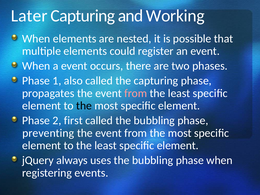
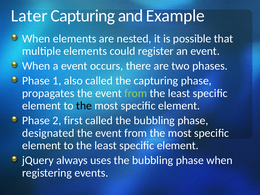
Working: Working -> Example (175, 16)
from colour: pink -> light green (136, 93)
preventing: preventing -> designated (48, 133)
